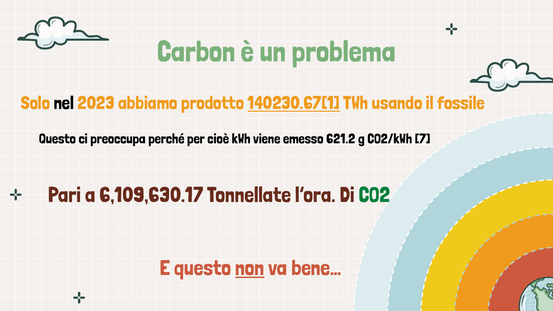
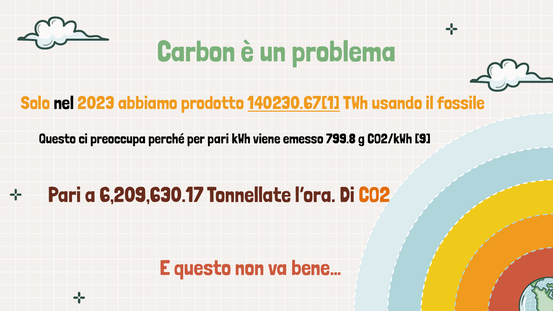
per cioè: cioè -> pari (218, 139)
621.2: 621.2 -> 799.8 (341, 139)
7: 7 -> 9 (423, 139)
6,109,630.17: 6,109,630.17 -> 6,209,630.17 (152, 195)
CO2 colour: green -> orange (375, 195)
non underline: present -> none (250, 268)
